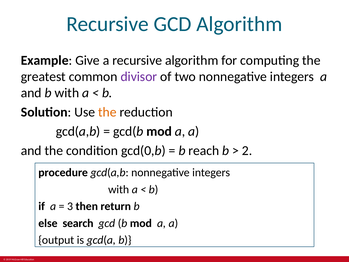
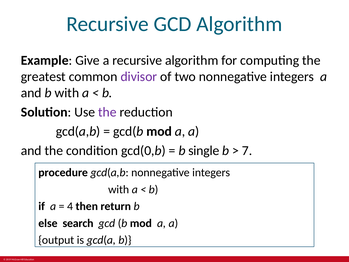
the colour: orange -> purple (107, 112)
reach: reach -> single (204, 150)
2: 2 -> 7 (247, 150)
3: 3 -> 4 (70, 206)
